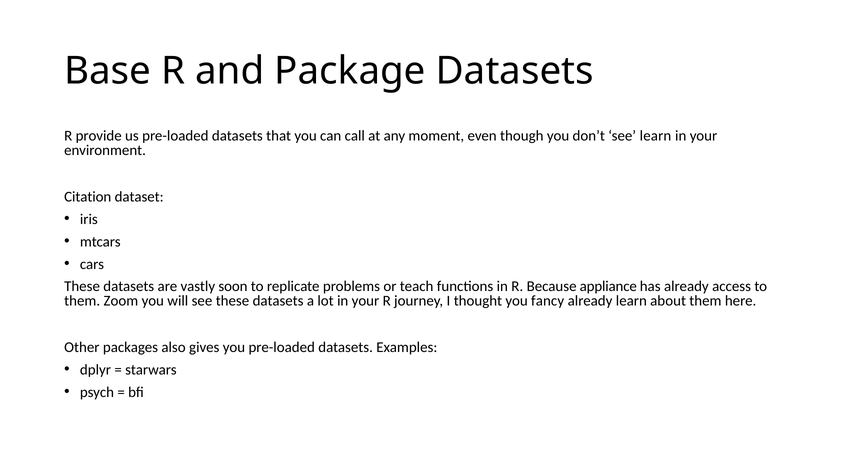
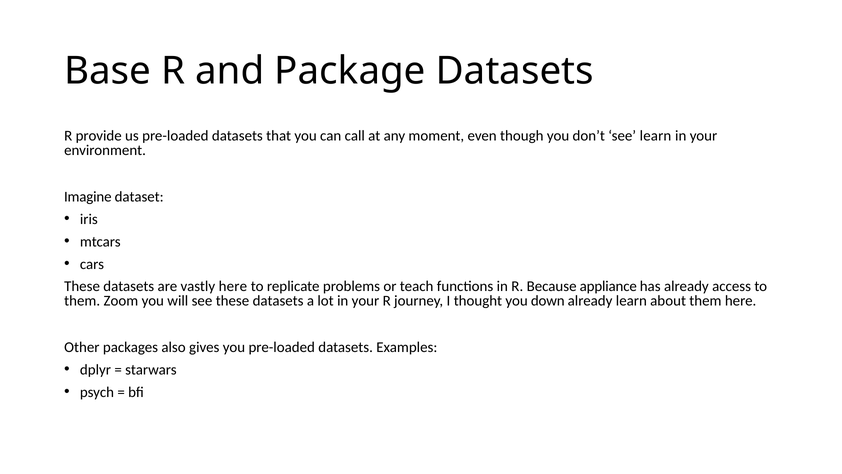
Citation: Citation -> Imagine (88, 197)
vastly soon: soon -> here (233, 286)
fancy: fancy -> down (548, 301)
